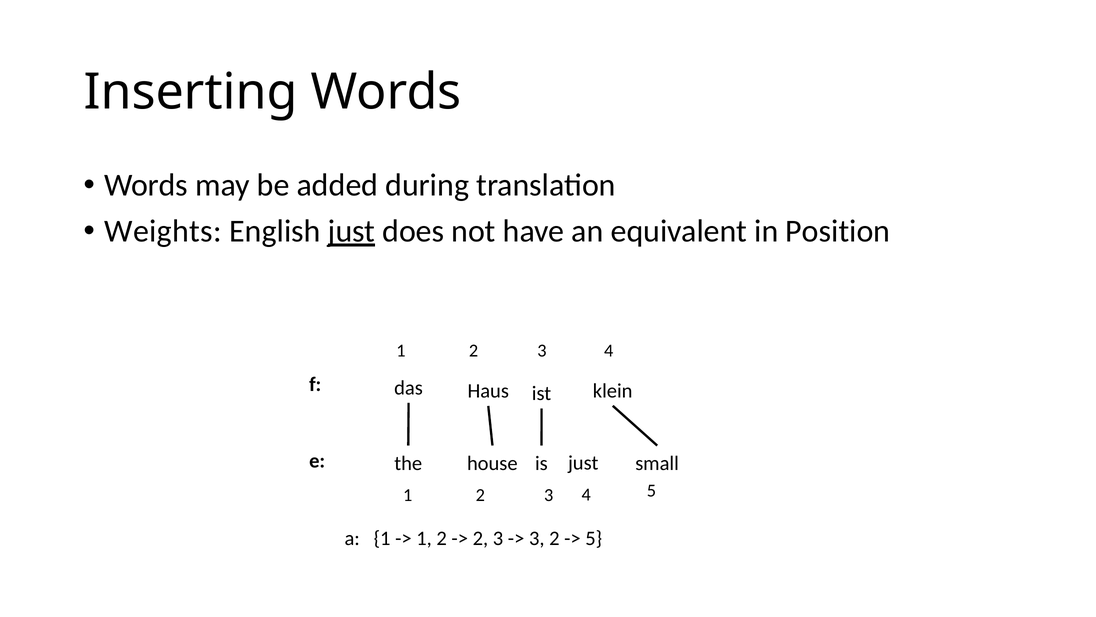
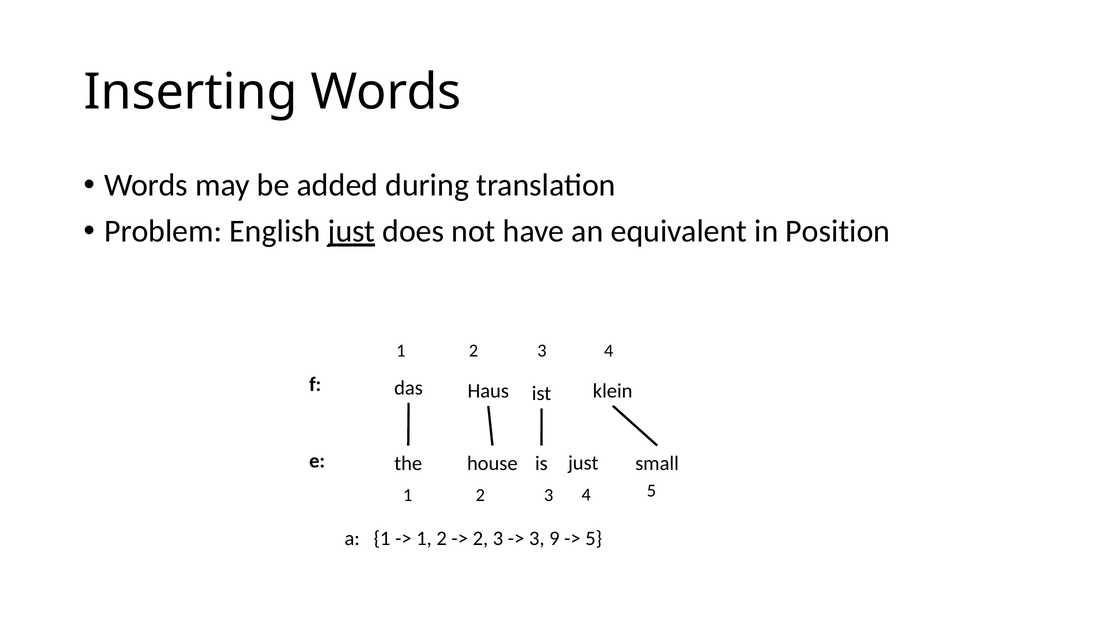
Weights: Weights -> Problem (163, 231)
3 2: 2 -> 9 (554, 538)
